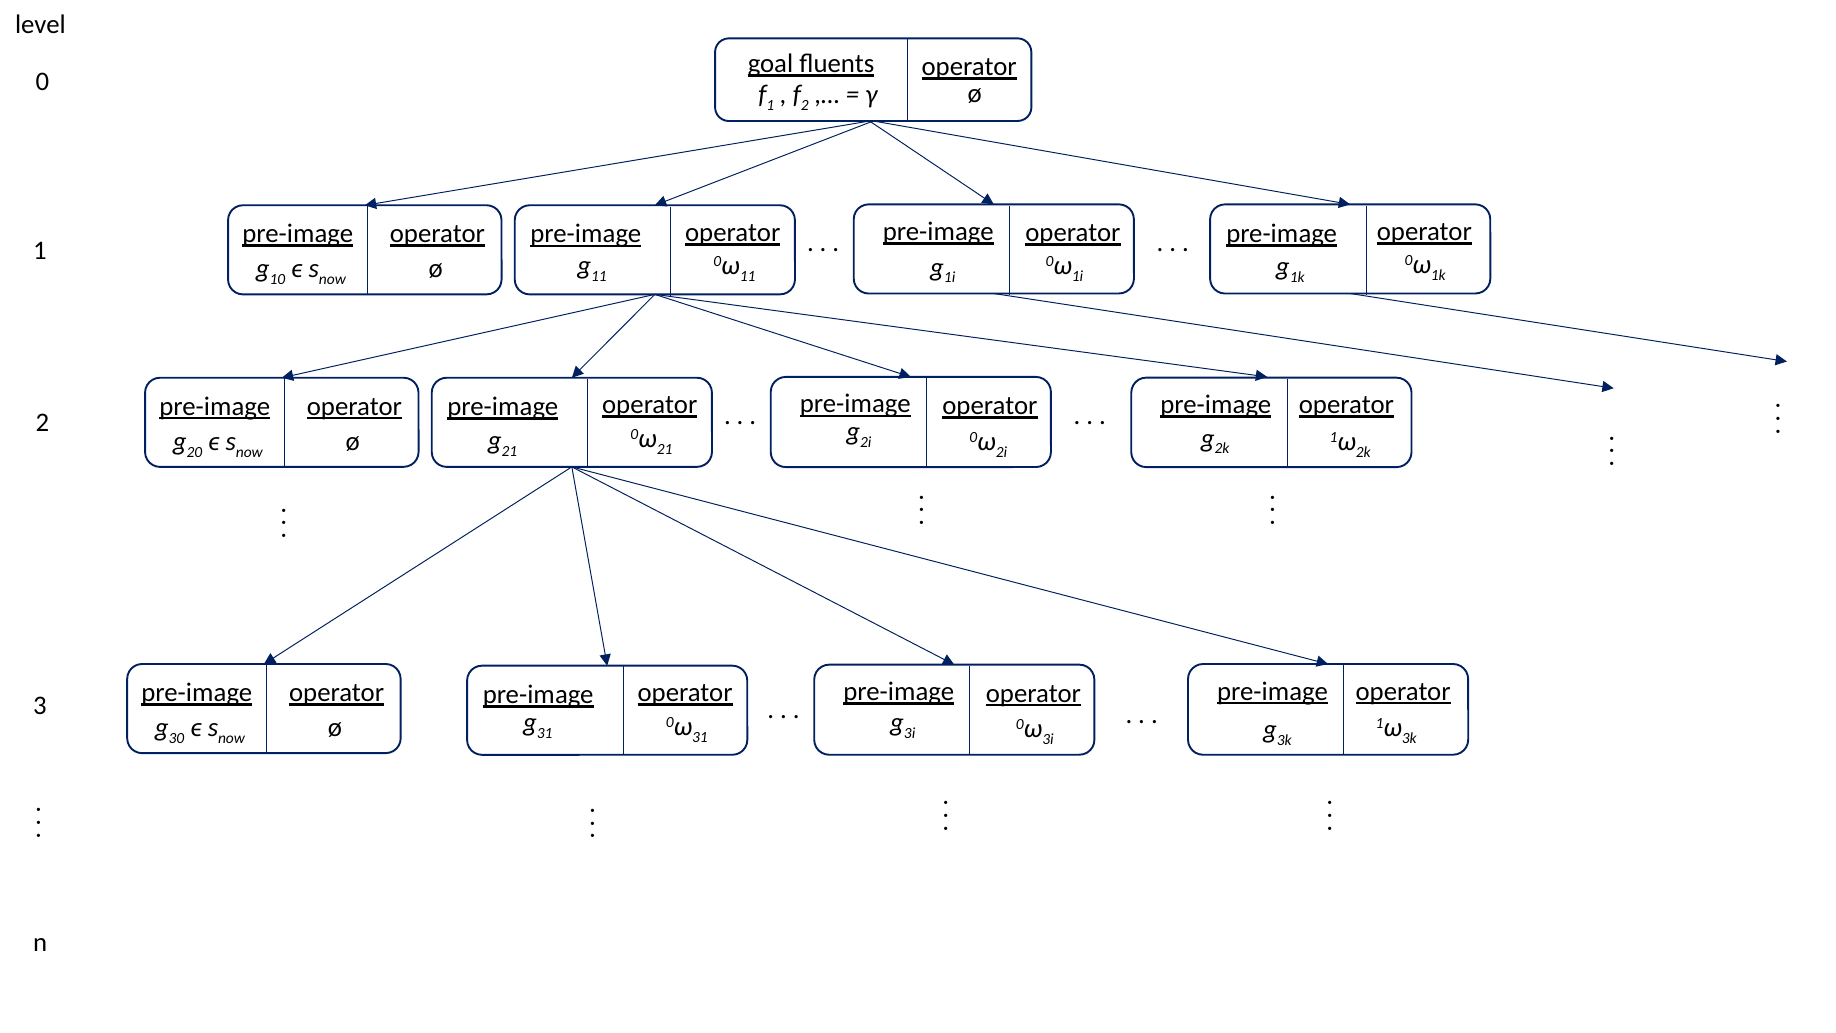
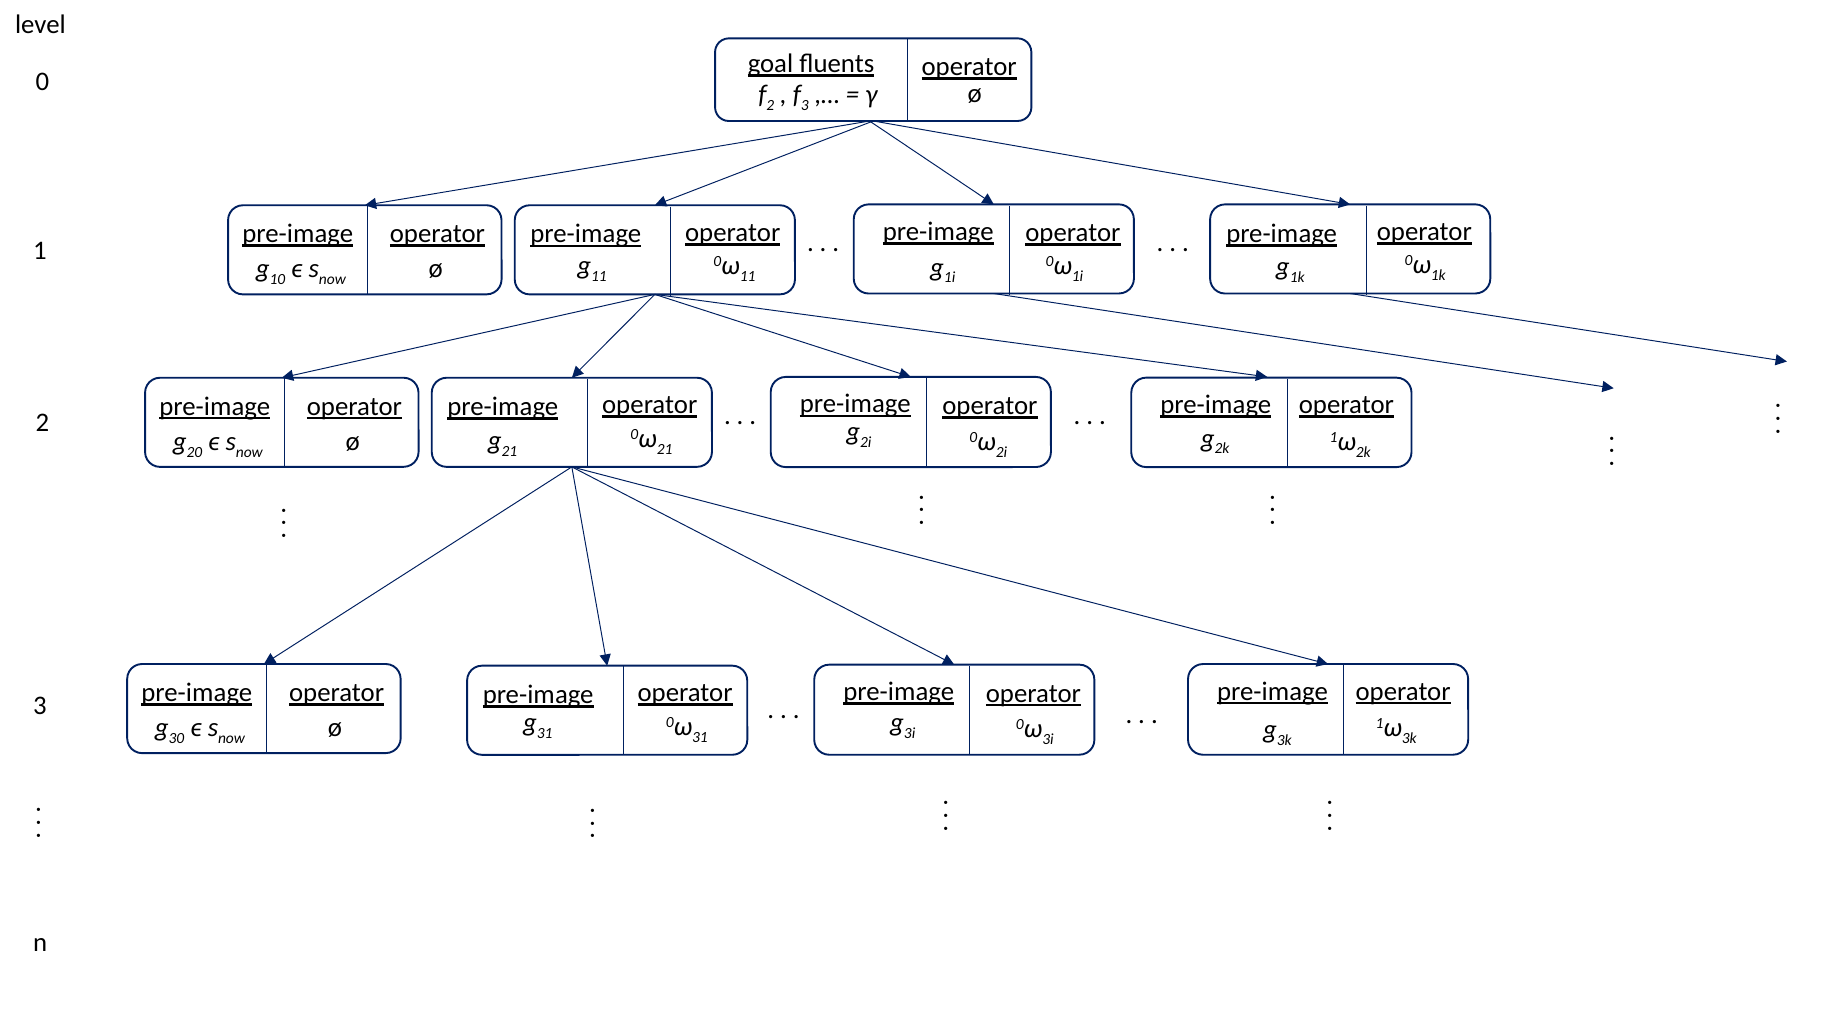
1: 1 -> 2 (770, 105)
2: 2 -> 3 (805, 105)
